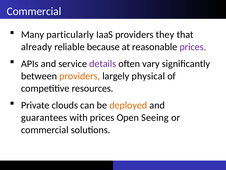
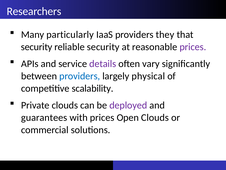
Commercial: Commercial -> Researchers (34, 11)
already: already -> security (37, 47)
reliable because: because -> security (103, 47)
providers colour: orange -> blue (80, 76)
resources: resources -> scalability (93, 88)
deployed colour: orange -> purple (128, 105)
Open Seeing: Seeing -> Clouds (155, 117)
